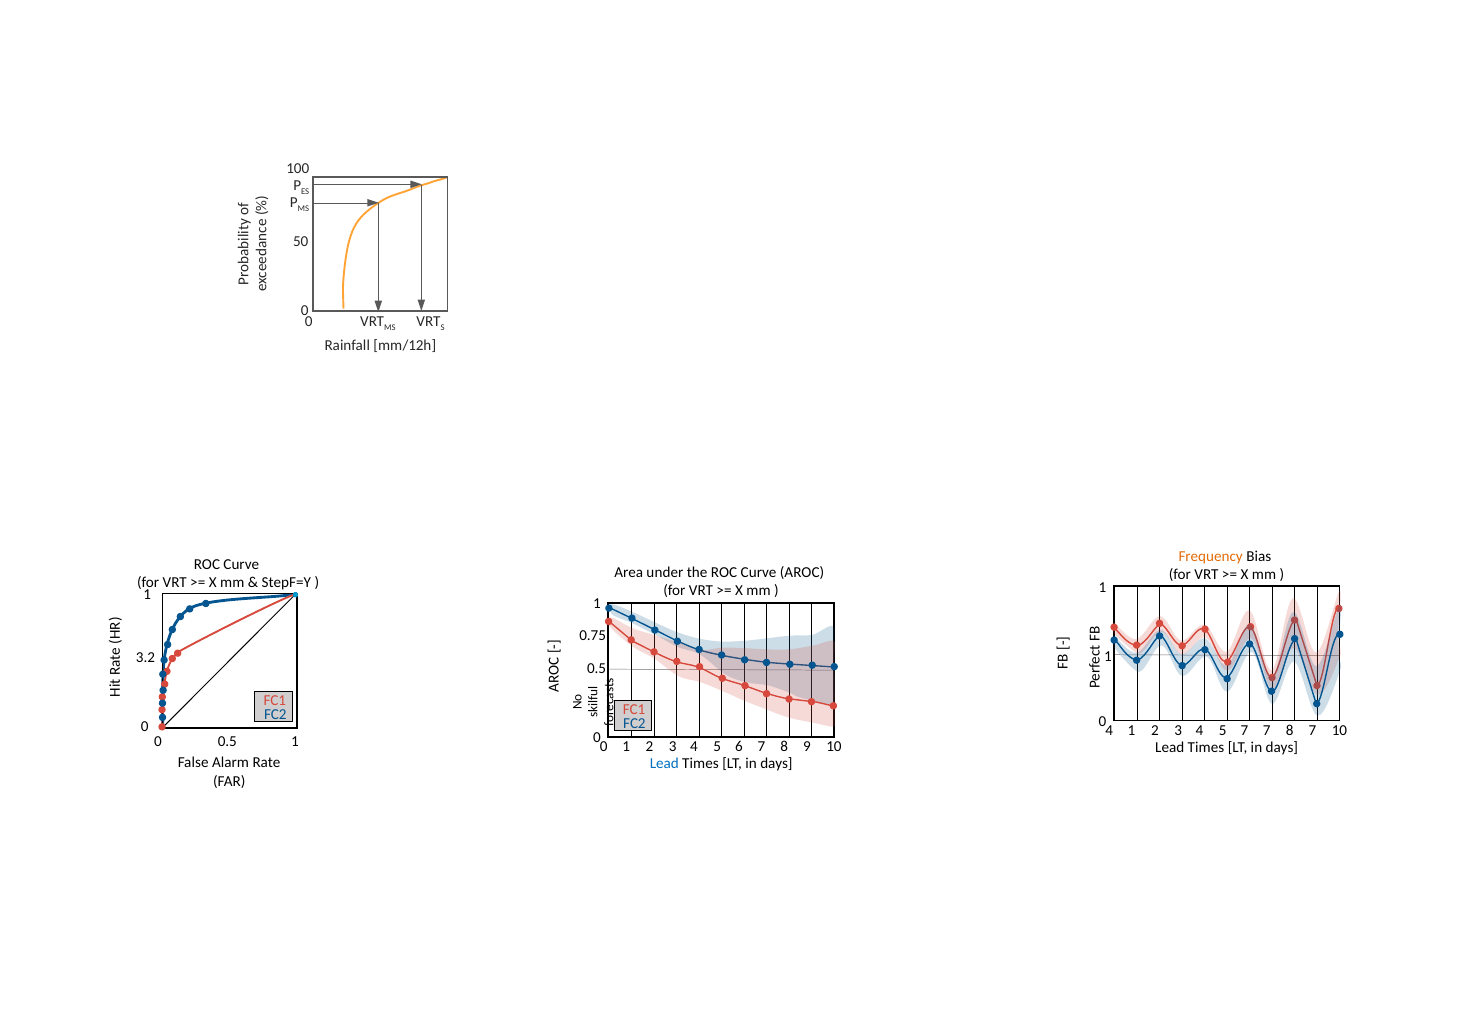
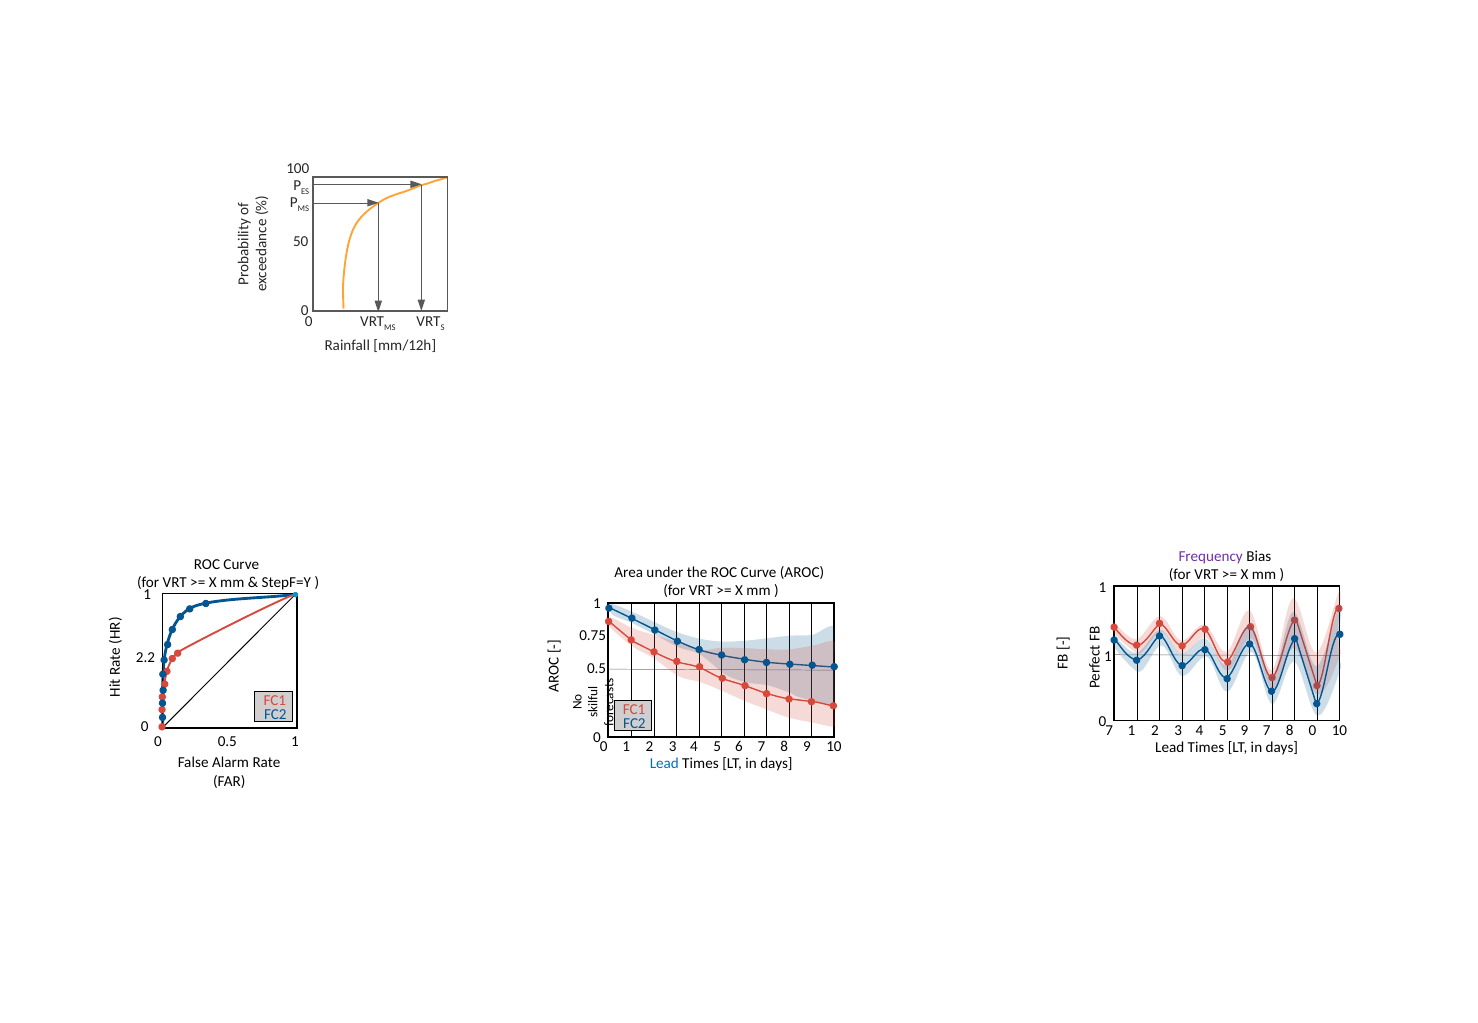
Frequency colour: orange -> purple (1211, 556)
3.2: 3.2 -> 2.2 (145, 657)
FC2 4: 4 -> 7 (1109, 731)
4 7: 7 -> 9 (1244, 731)
8 7: 7 -> 0 (1312, 731)
